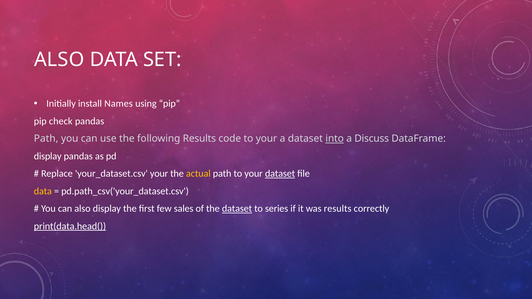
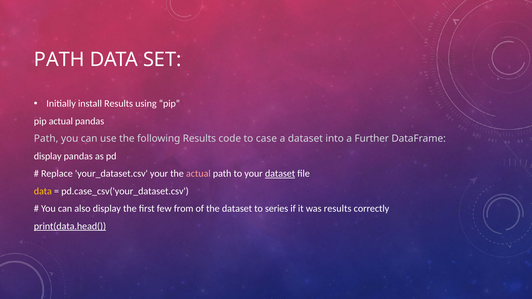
ALSO: ALSO -> PATH (59, 60)
install Names: Names -> Results (119, 104)
pip check: check -> actual (61, 121)
code to your: your -> case (266, 139)
into underline: present -> none (335, 139)
Discuss: Discuss -> Further (372, 139)
actual colour: yellow -> pink (198, 174)
pd.path_csv('your_dataset.csv: pd.path_csv('your_dataset.csv -> pd.case_csv('your_dataset.csv (125, 191)
sales: sales -> from (184, 209)
dataset underline: present -> none (237, 209)
